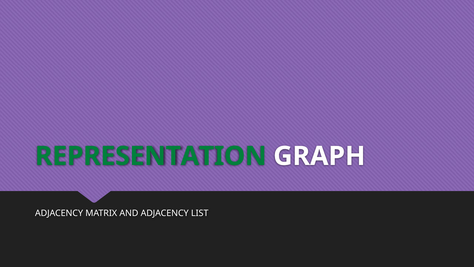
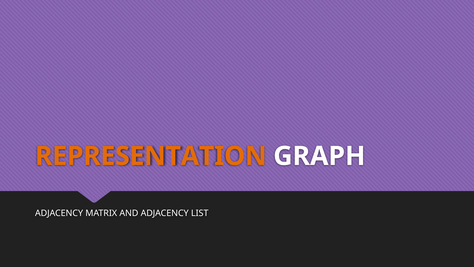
REPRESENTATION colour: green -> orange (151, 156)
